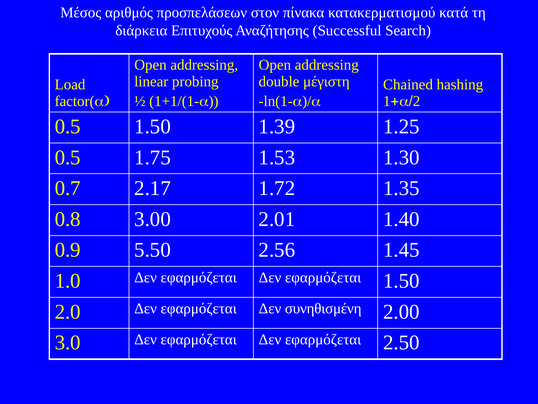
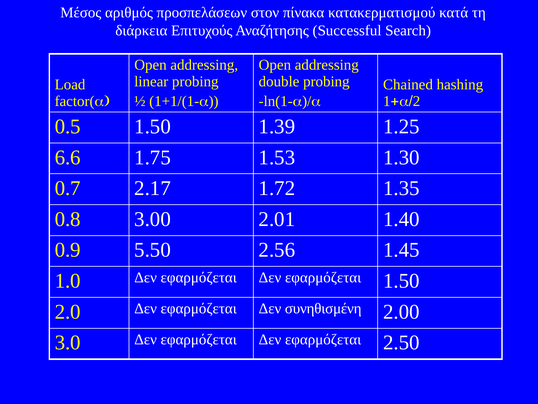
double μέγιστη: μέγιστη -> probing (326, 82)
0.5: 0.5 -> 6.6 (68, 157)
